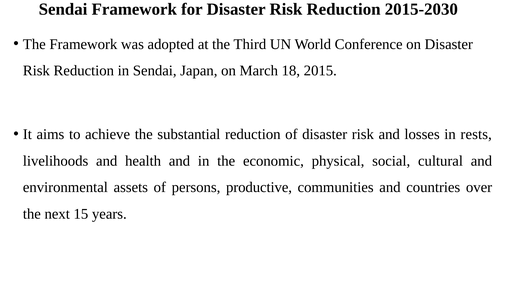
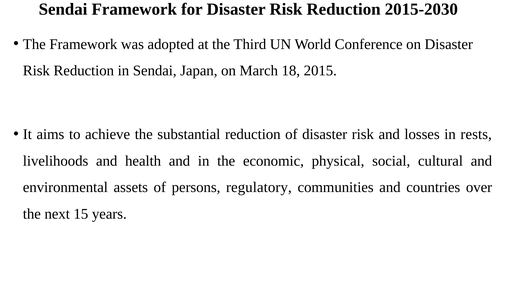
productive: productive -> regulatory (259, 187)
